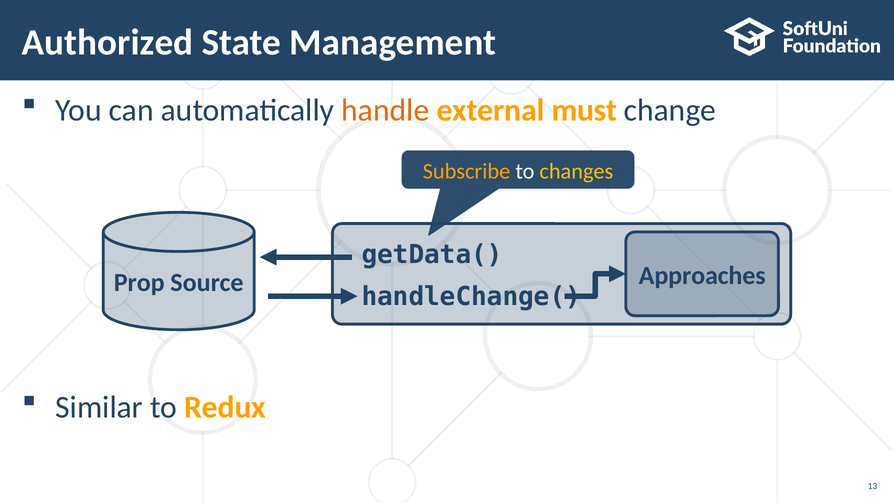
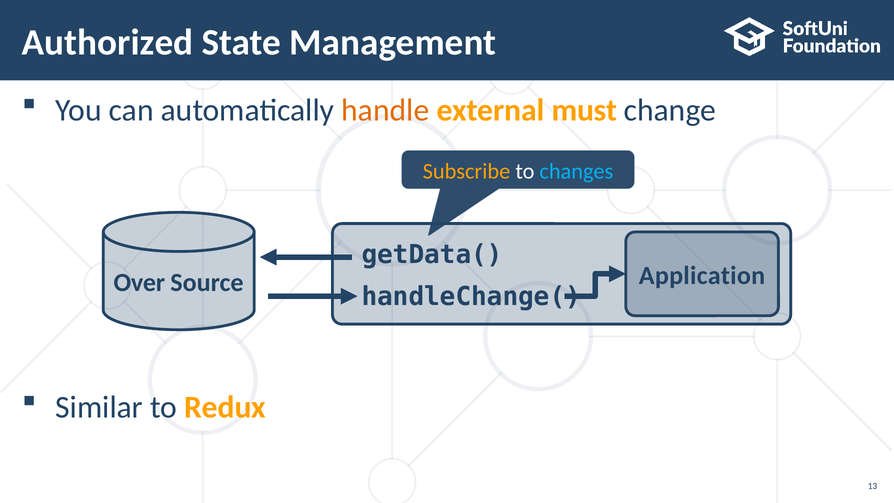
changes colour: yellow -> light blue (576, 171)
Approaches: Approaches -> Application (702, 276)
Prop: Prop -> Over (139, 283)
